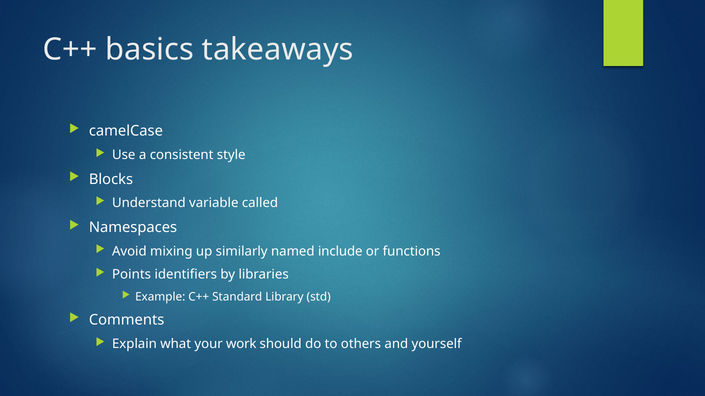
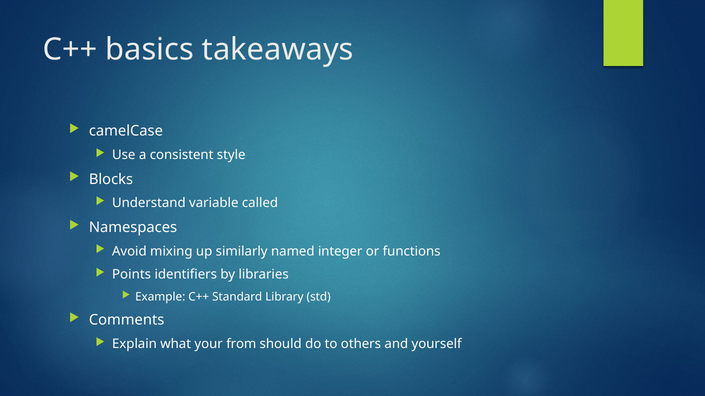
include: include -> integer (340, 252)
work: work -> from (241, 344)
